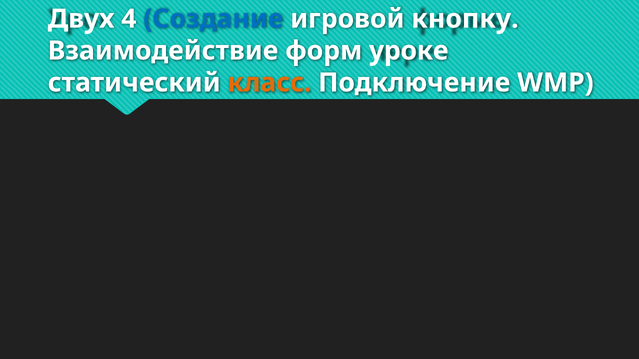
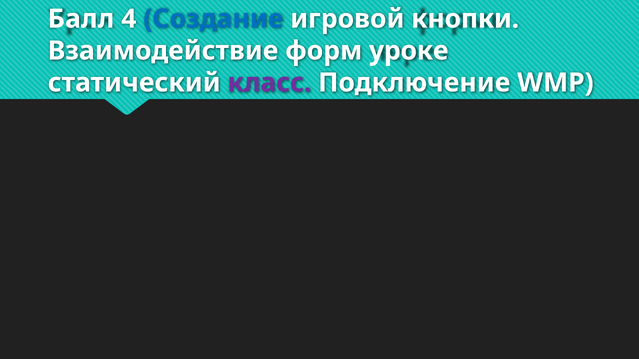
Двух: Двух -> Балл (81, 19)
кнопку: кнопку -> кнопки (465, 19)
класс colour: orange -> purple (269, 83)
